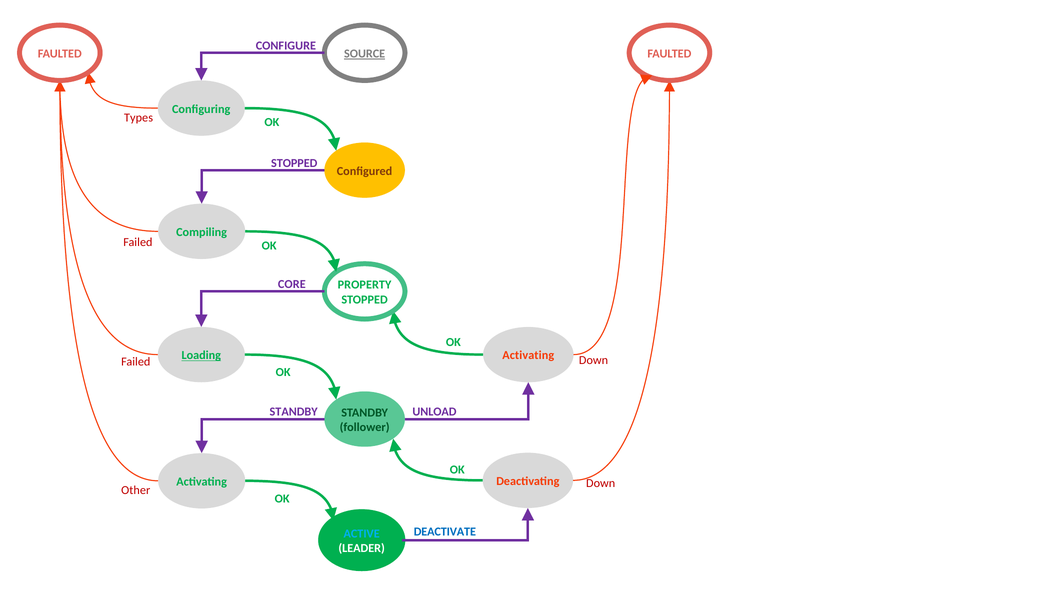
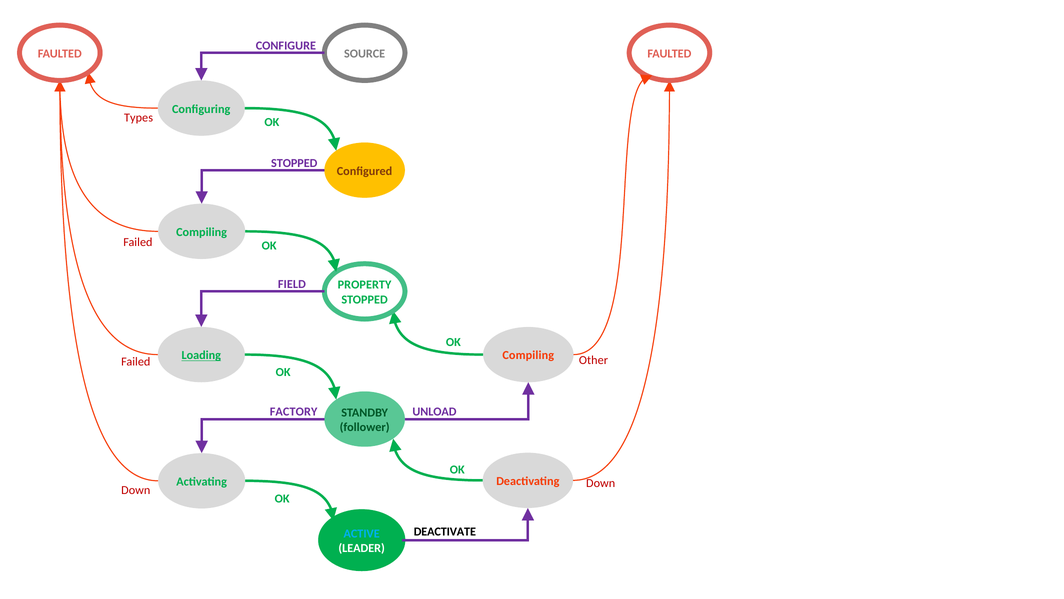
SOURCE underline: present -> none (365, 54)
CORE: CORE -> FIELD (292, 284)
Activating: Activating -> Compiling (528, 355)
Down: Down -> Other (594, 360)
STANDBY: STANDBY -> FACTORY (294, 411)
Other: Other -> Down (136, 490)
DEACTIVATE colour: blue -> black (445, 531)
